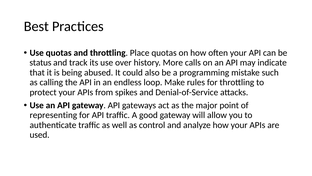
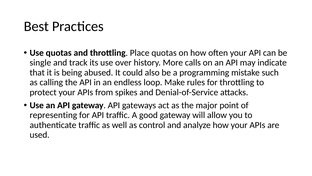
status: status -> single (40, 63)
